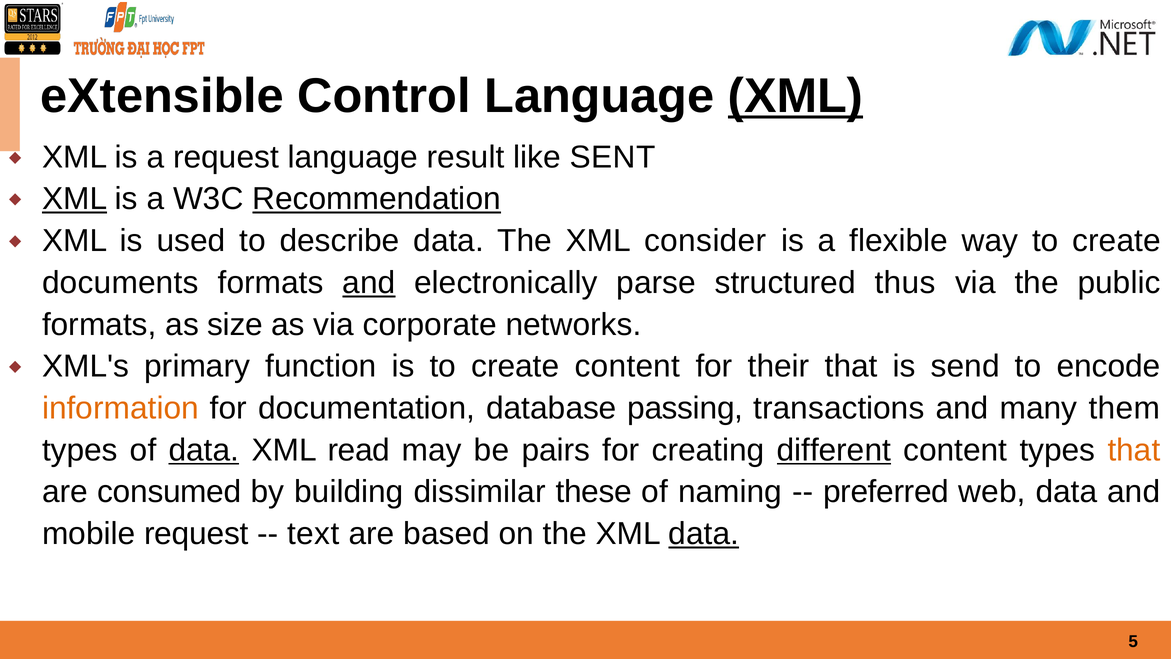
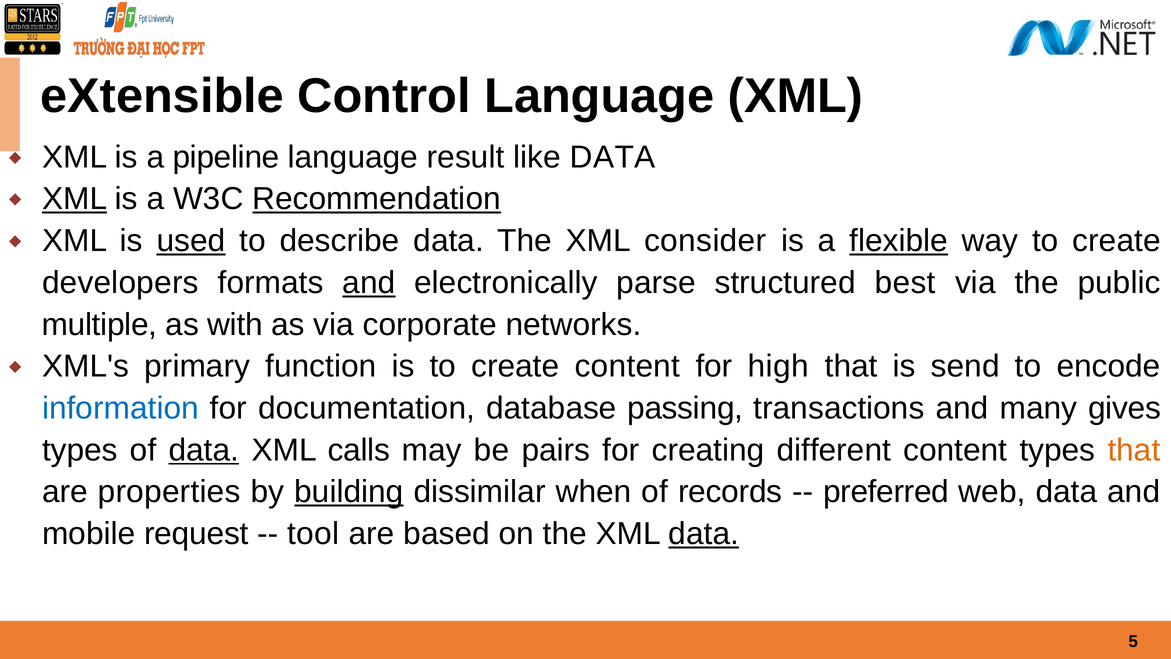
XML underline: present -> none (795, 96)
a request: request -> pipeline (226, 157)
like SENT: SENT -> DATA (613, 157)
used underline: none -> present (191, 241)
flexible underline: none -> present (899, 241)
documents: documents -> developers (120, 283)
thus: thus -> best (905, 283)
formats: formats -> multiple (99, 324)
size: size -> with (235, 324)
their: their -> high (778, 366)
information colour: orange -> blue (120, 408)
them: them -> gives (1125, 408)
read: read -> calls (359, 450)
different underline: present -> none (834, 450)
consumed: consumed -> properties (169, 492)
building underline: none -> present (349, 492)
these: these -> when (594, 492)
naming: naming -> records (730, 492)
text: text -> tool (313, 534)
